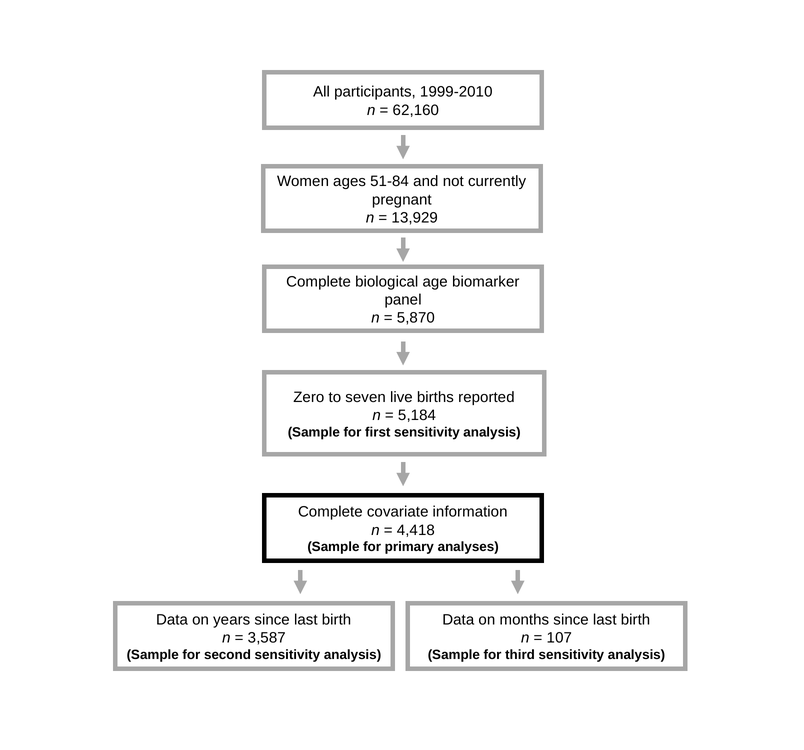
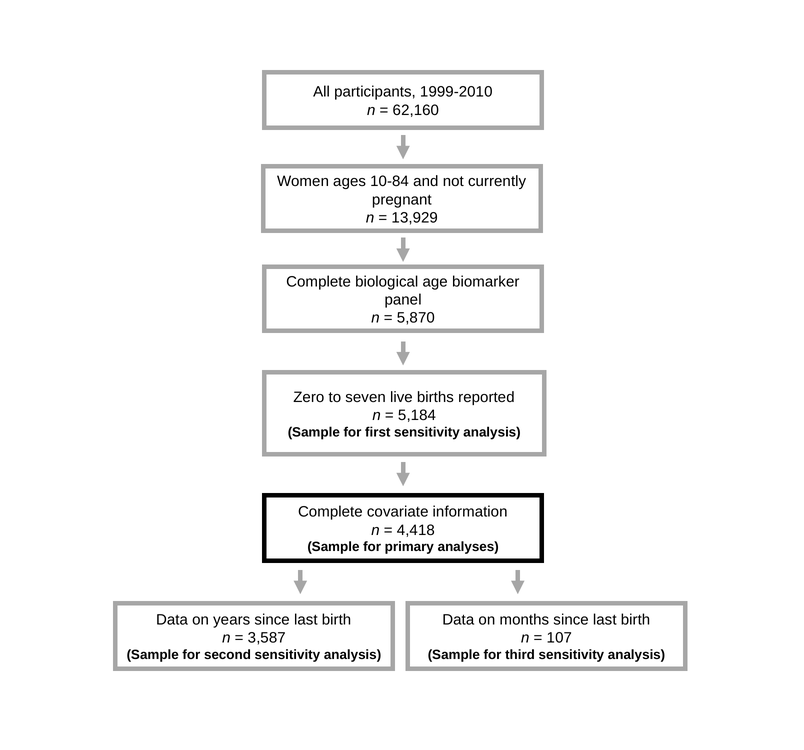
51-84: 51-84 -> 10-84 (390, 182)
